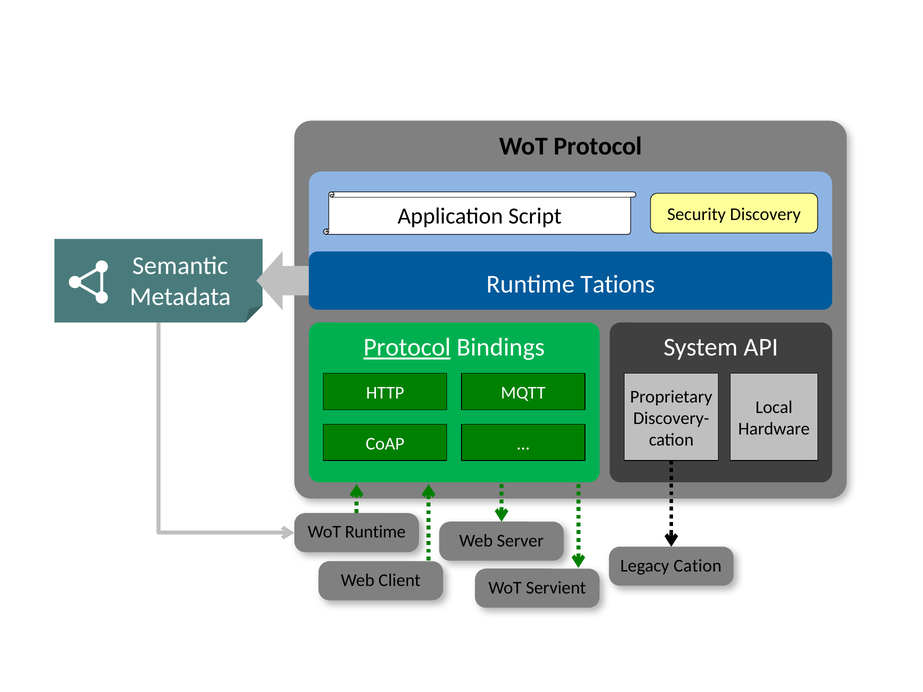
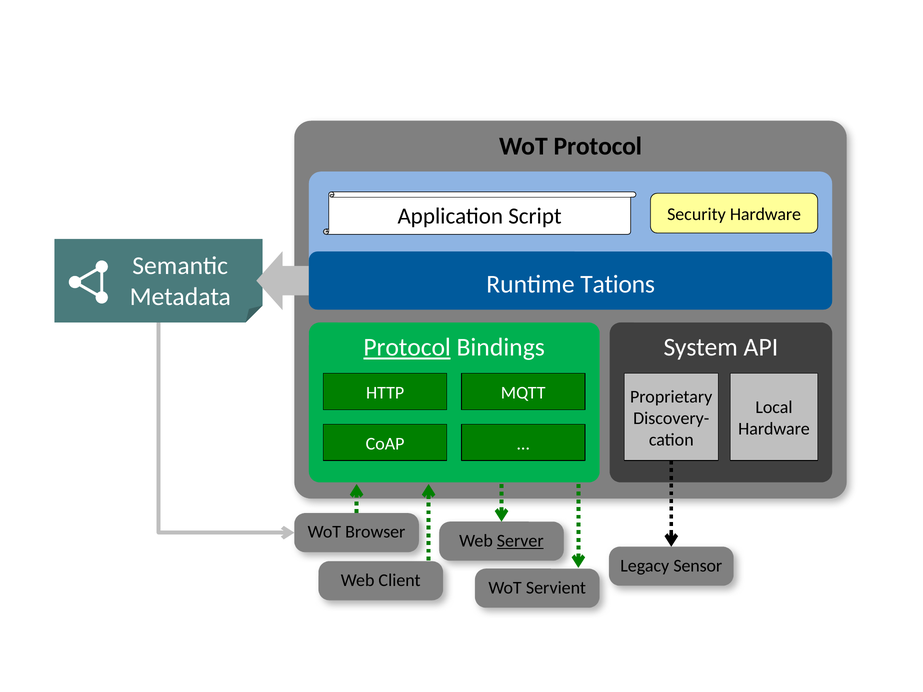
Security Discovery: Discovery -> Hardware (765, 214)
WoT Runtime: Runtime -> Browser (375, 532)
Server underline: none -> present (520, 541)
Legacy Cation: Cation -> Sensor (698, 566)
